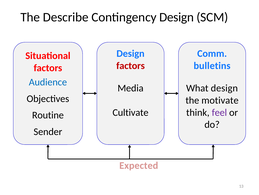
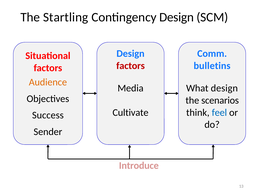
Describe: Describe -> Startling (66, 17)
Audience colour: blue -> orange (48, 82)
motivate: motivate -> scenarios (220, 100)
feel colour: purple -> blue (219, 112)
Routine: Routine -> Success (48, 115)
Expected: Expected -> Introduce (139, 165)
